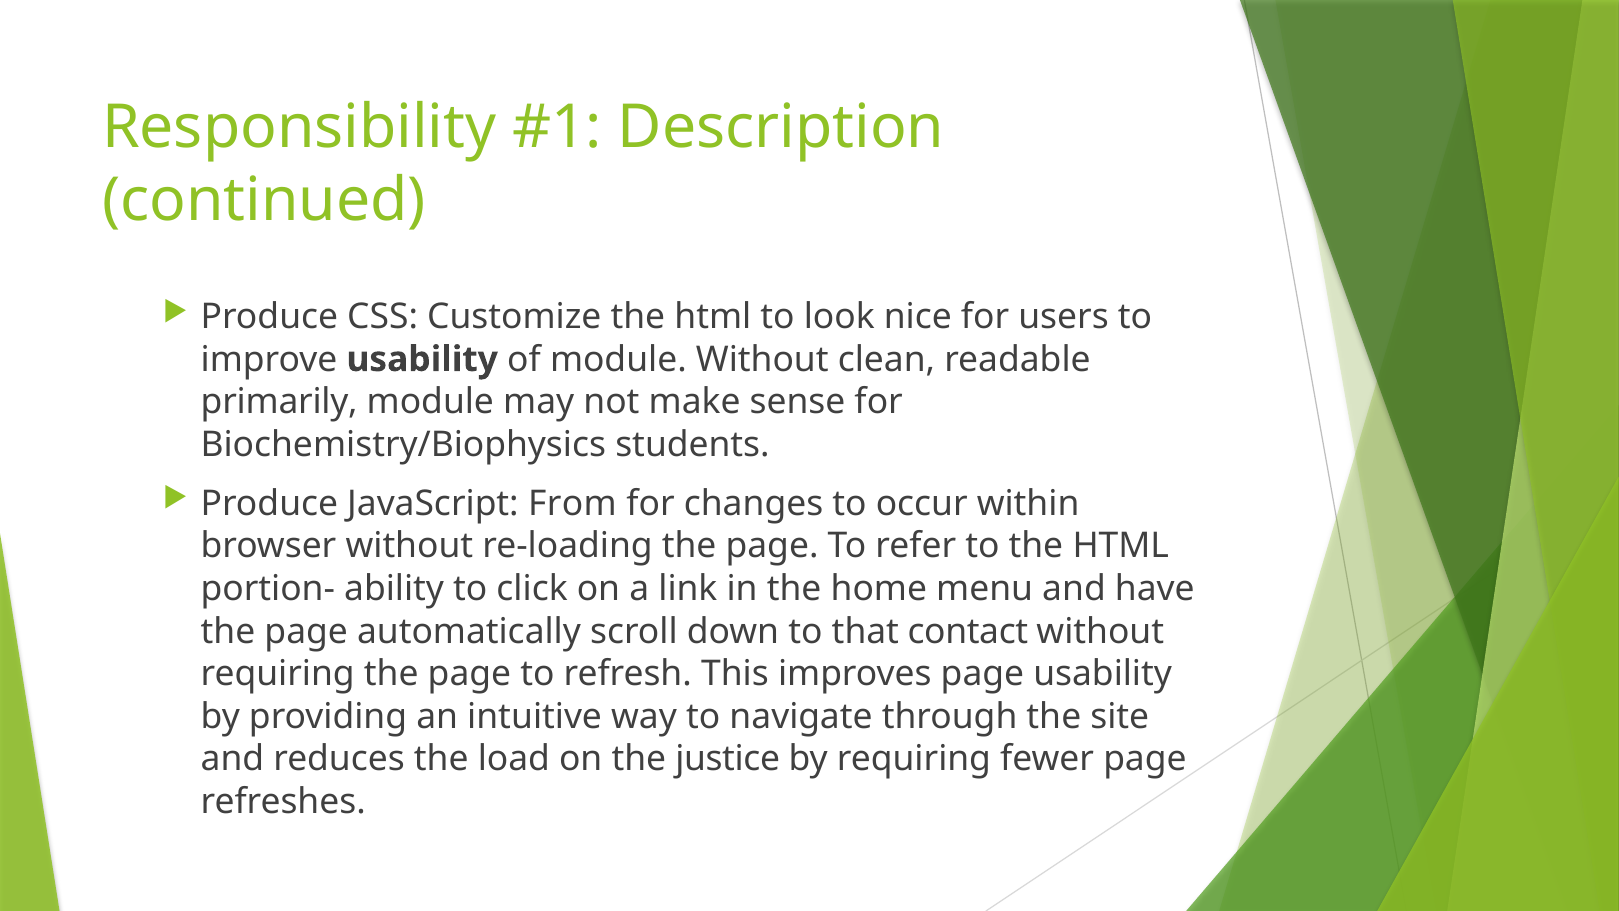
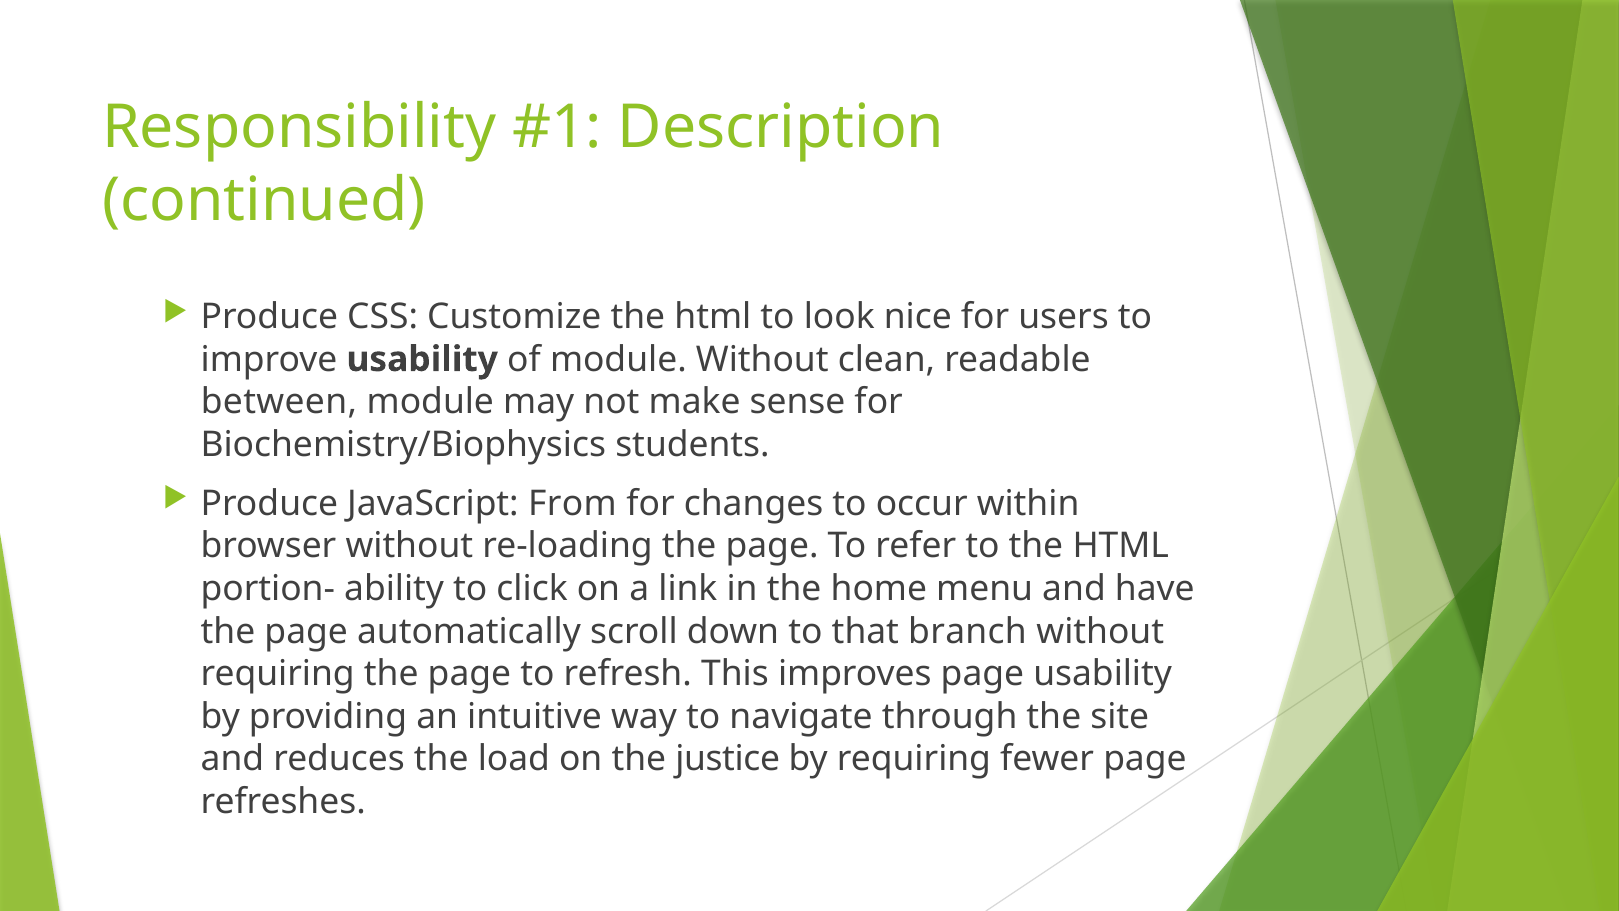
primarily: primarily -> between (279, 402)
contact: contact -> branch (968, 631)
